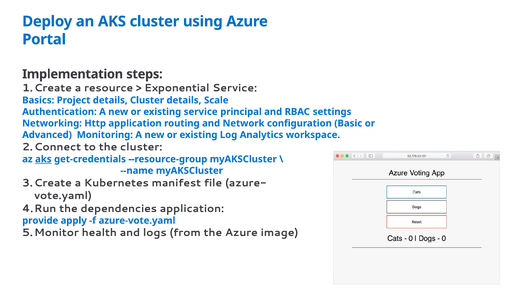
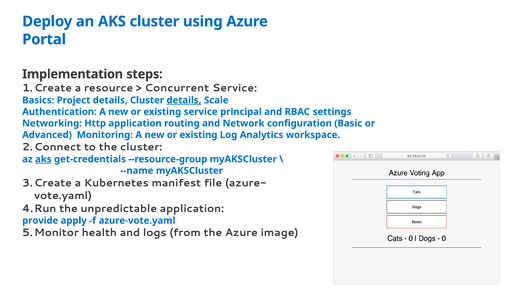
Exponential: Exponential -> Concurrent (177, 88)
details underline: none -> present (184, 100)
dependencies: dependencies -> unpredictable (119, 208)
